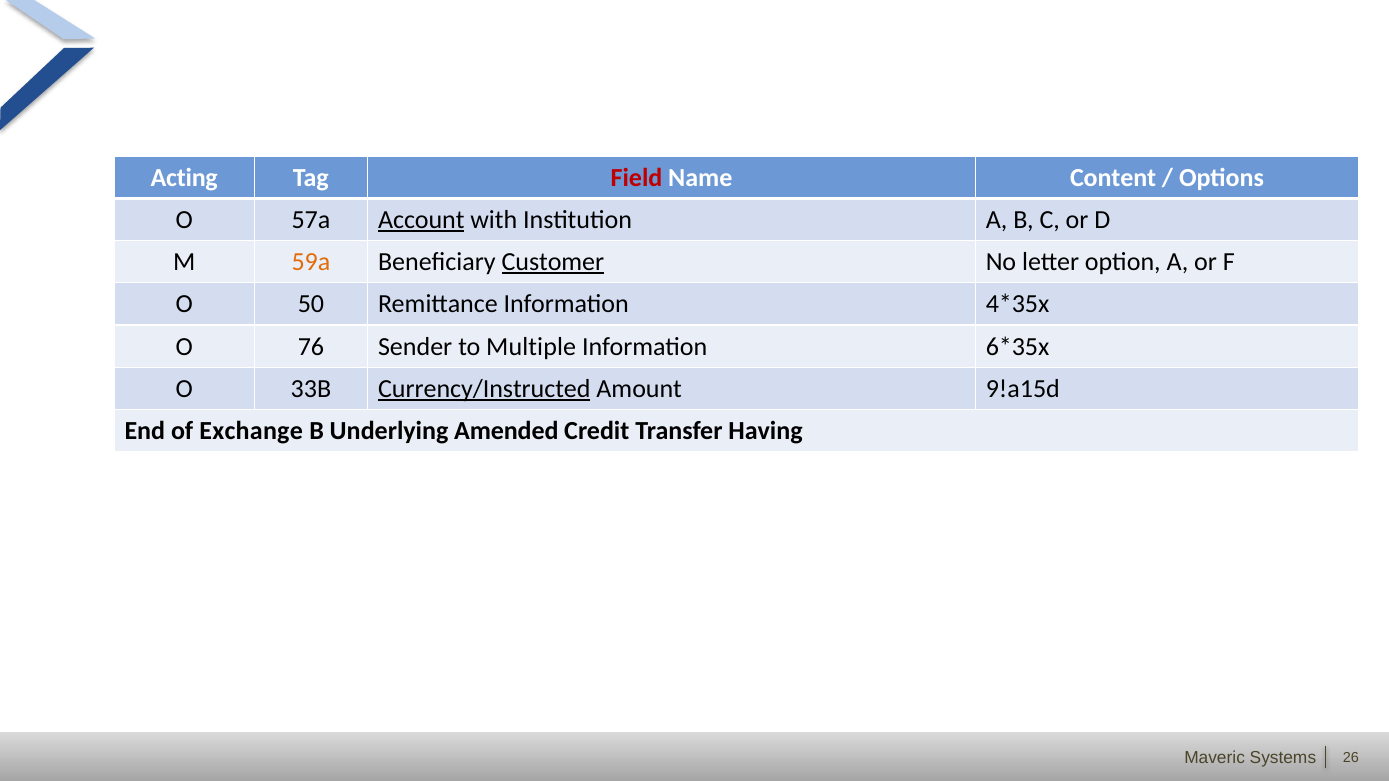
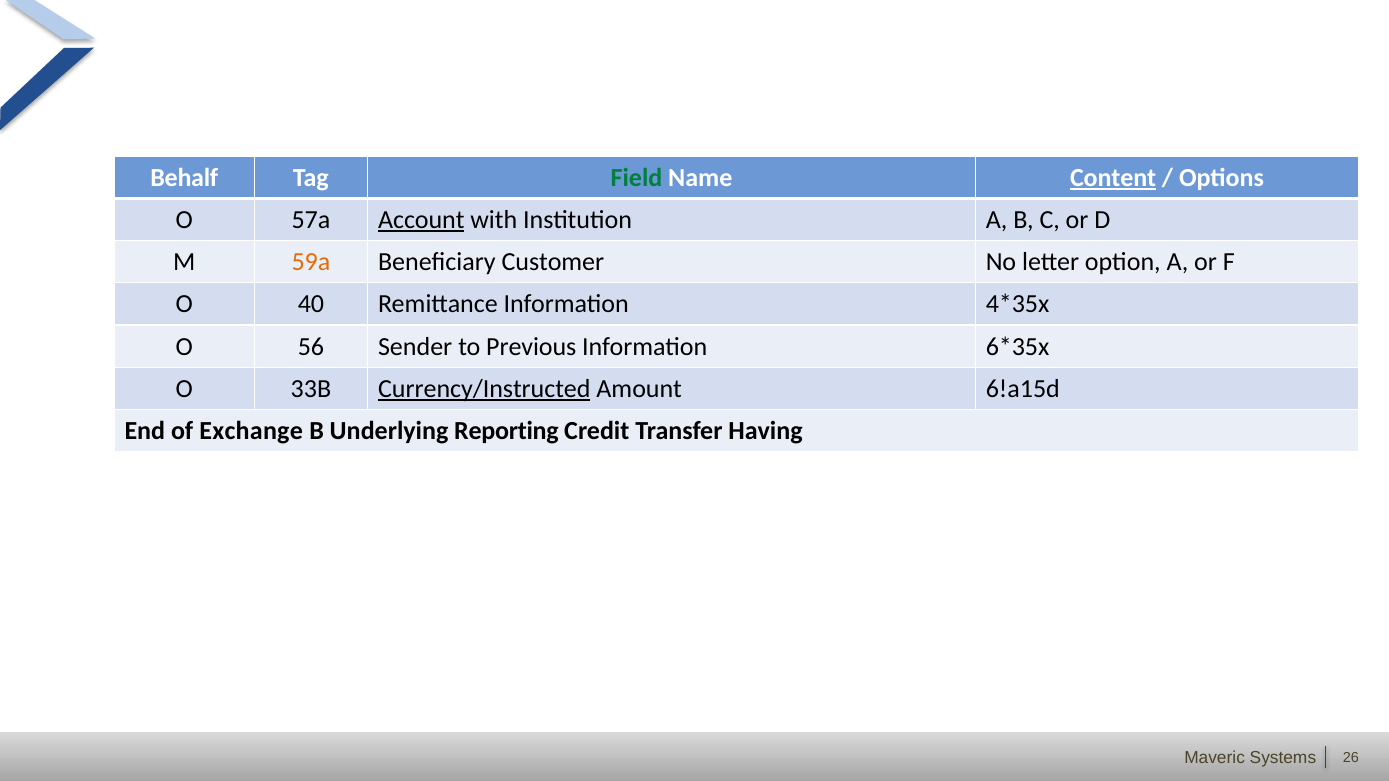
Acting: Acting -> Behalf (184, 178)
Field colour: red -> green (636, 178)
Content underline: none -> present (1113, 178)
Customer underline: present -> none (553, 262)
50: 50 -> 40 (311, 304)
76: 76 -> 56 (311, 347)
Multiple: Multiple -> Previous (531, 347)
9!a15d: 9!a15d -> 6!a15d (1023, 389)
Amended: Amended -> Reporting (506, 431)
